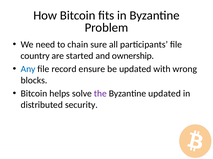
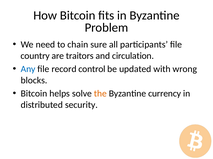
started: started -> traitors (80, 56)
ownership: ownership -> circulation (133, 56)
ensure: ensure -> control (92, 69)
the colour: purple -> orange (100, 94)
Byzantine updated: updated -> currency (165, 94)
